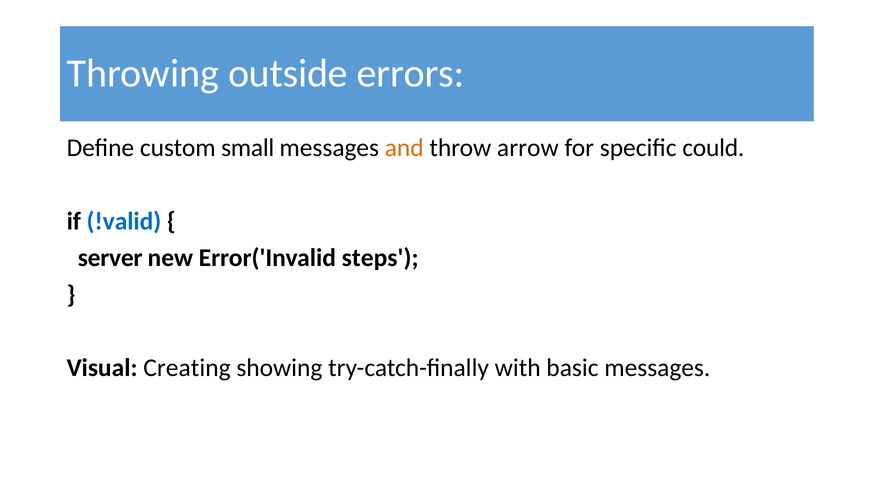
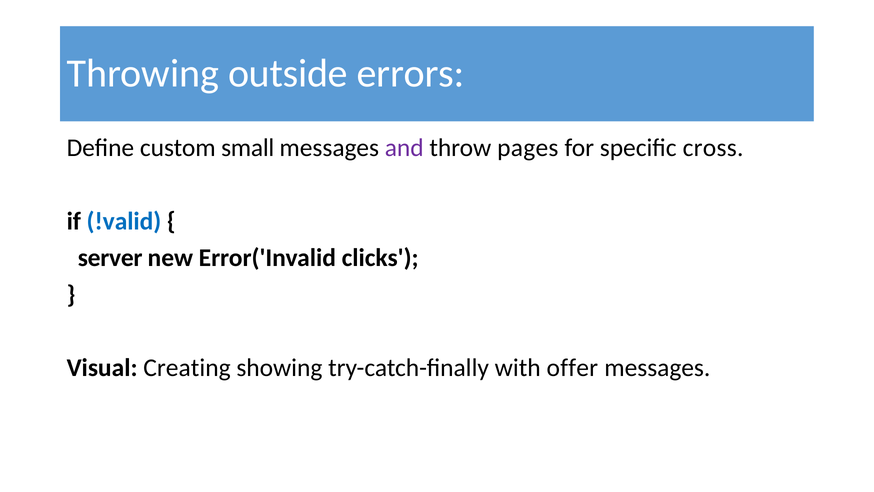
and colour: orange -> purple (404, 148)
arrow: arrow -> pages (528, 148)
could: could -> cross (713, 148)
steps: steps -> clicks (380, 258)
basic: basic -> offer (572, 368)
